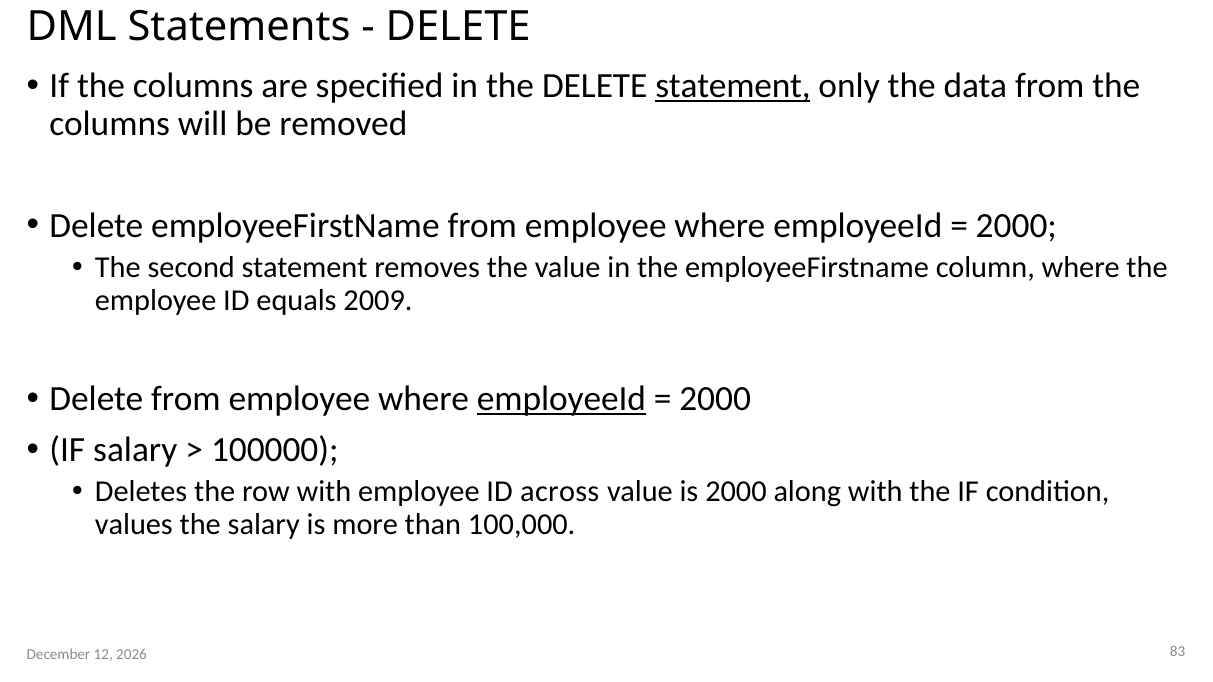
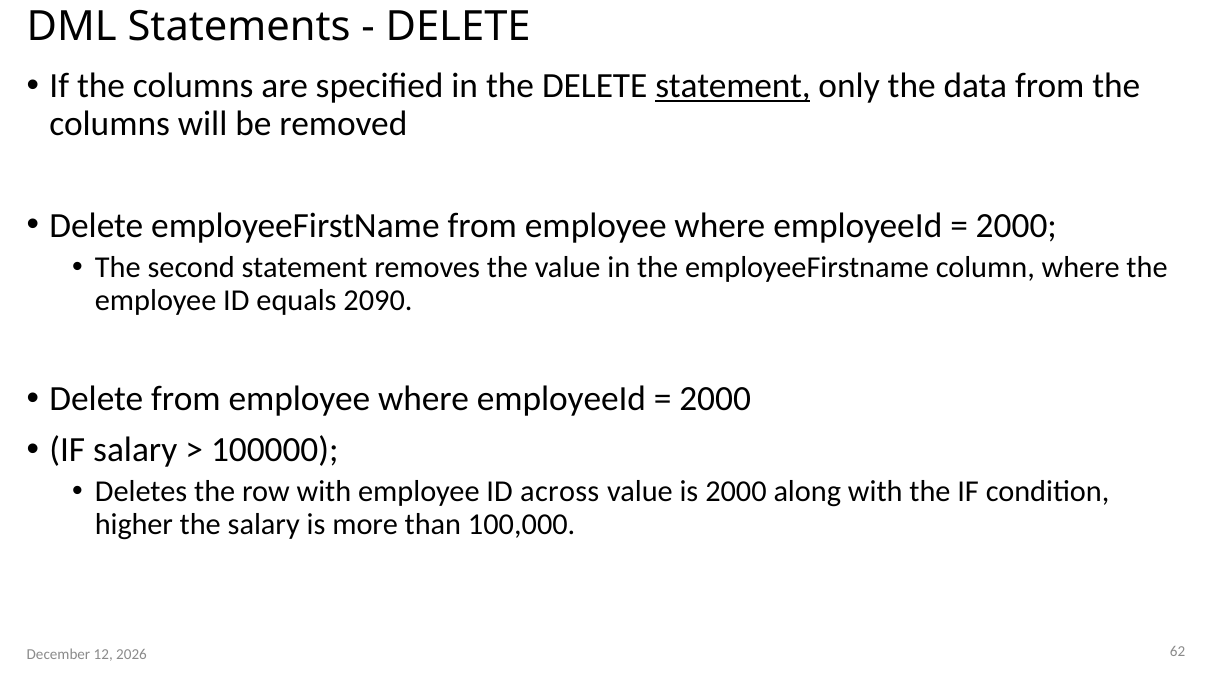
2009: 2009 -> 2090 (378, 300)
employeeId underline: present -> none (561, 399)
values: values -> higher (134, 525)
83: 83 -> 62 (1178, 651)
